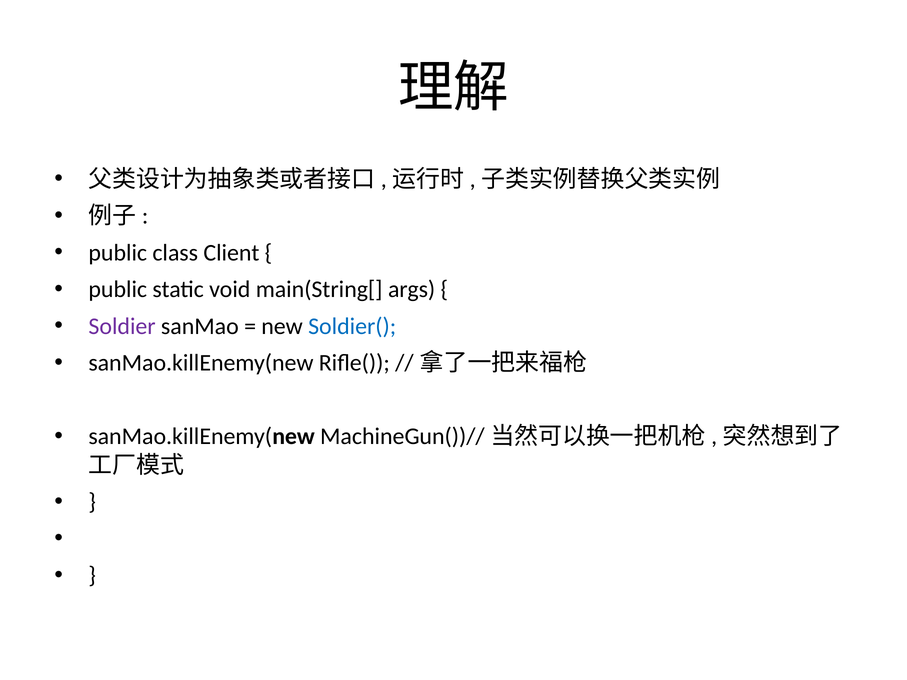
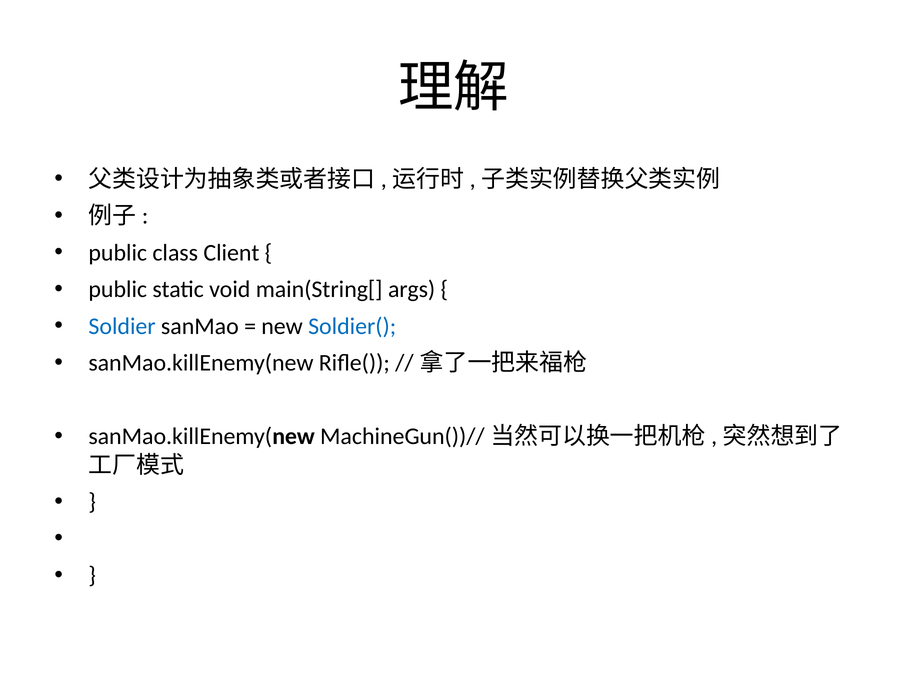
Soldier colour: purple -> blue (122, 326)
